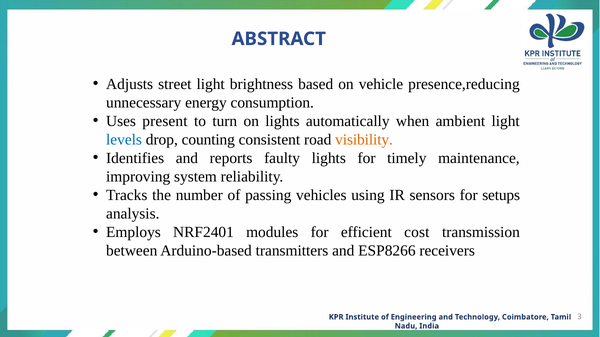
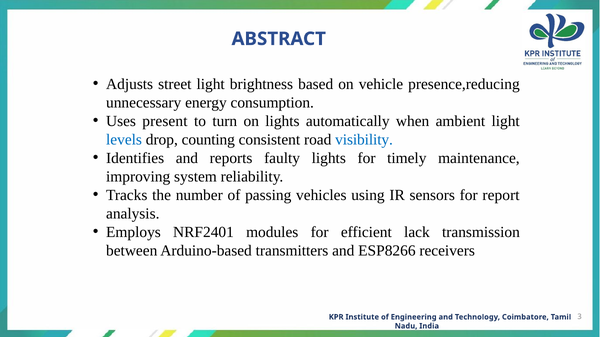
visibility colour: orange -> blue (364, 140)
setups: setups -> report (501, 195)
cost: cost -> lack (417, 232)
